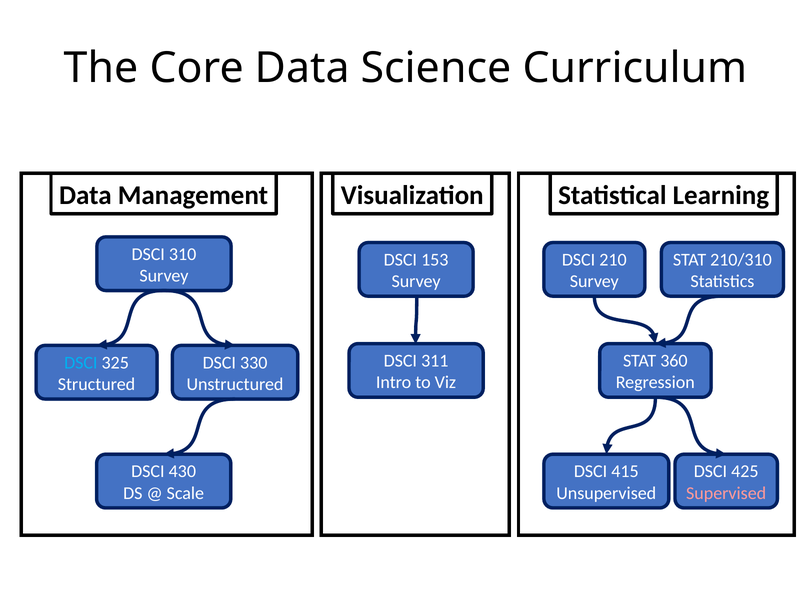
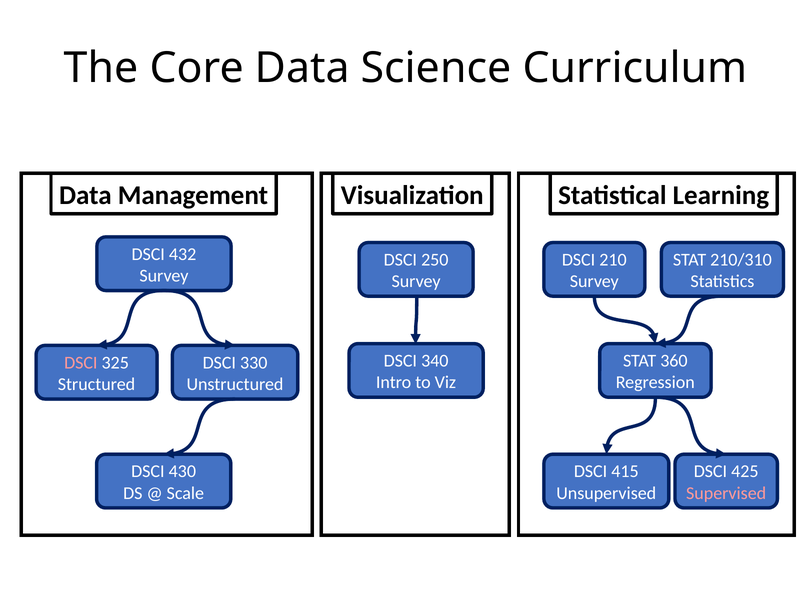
310: 310 -> 432 (183, 254)
153: 153 -> 250 (435, 260)
311: 311 -> 340 (435, 361)
DSCI colour: light blue -> pink (81, 363)
